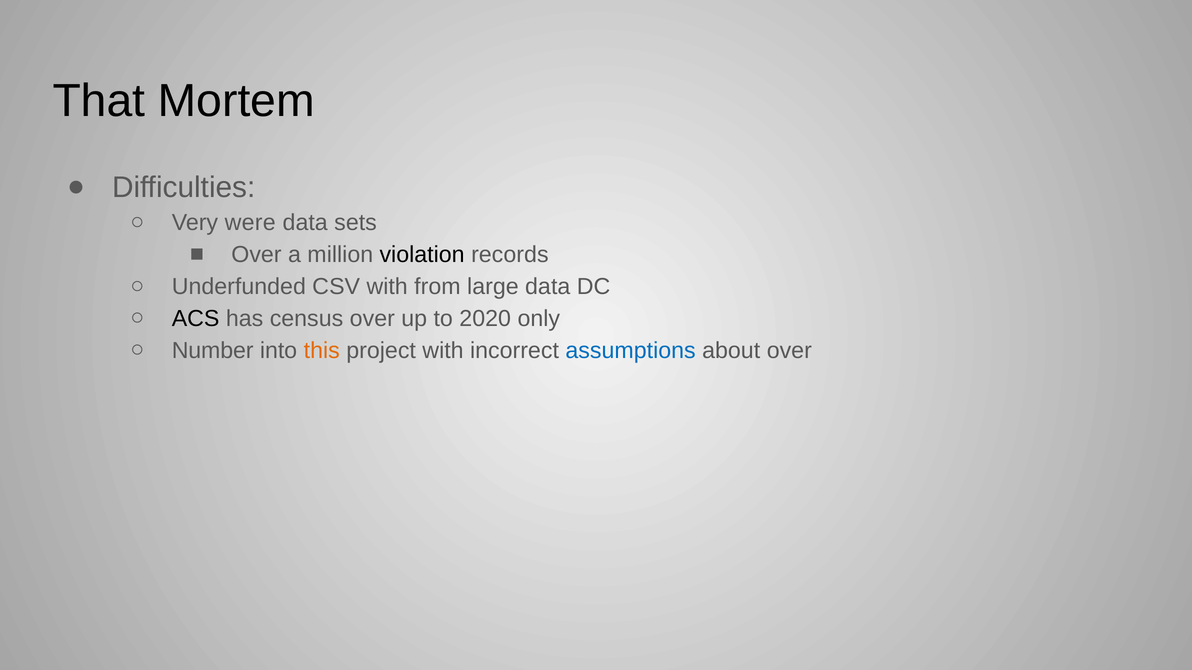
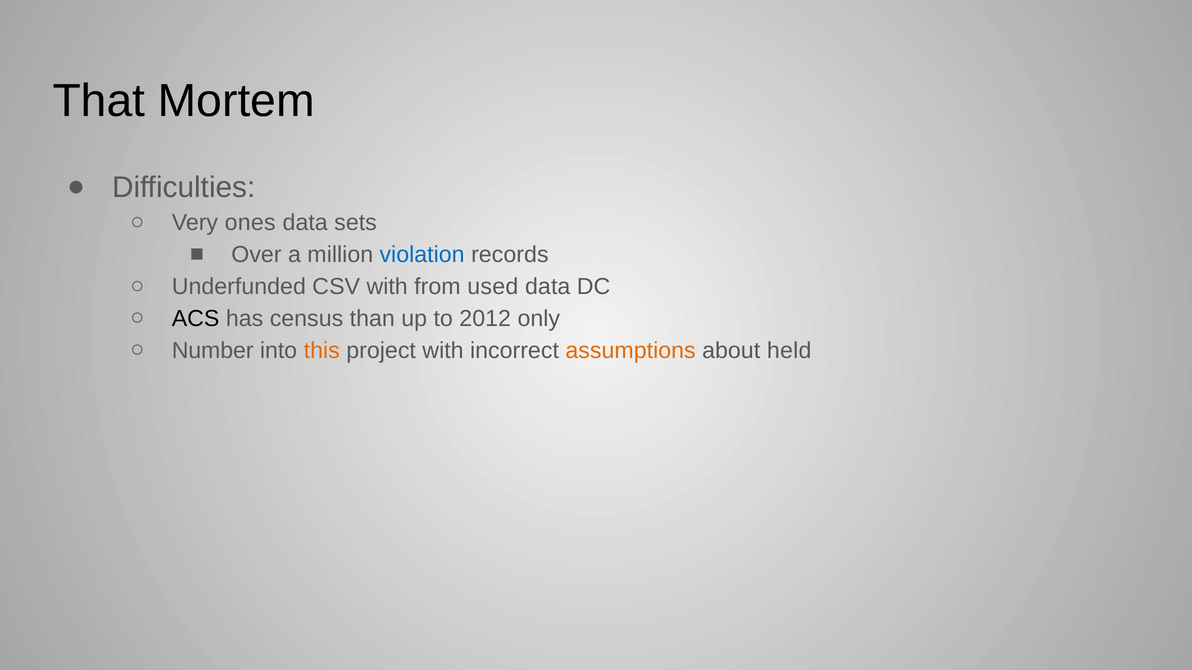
were: were -> ones (250, 223)
violation colour: black -> blue (422, 255)
large: large -> used (493, 287)
census over: over -> than (372, 319)
2020: 2020 -> 2012 (485, 319)
assumptions colour: blue -> orange (631, 351)
about over: over -> held (789, 351)
